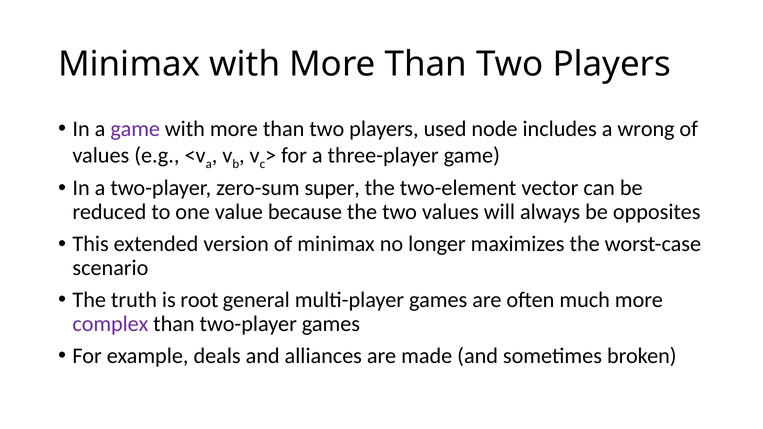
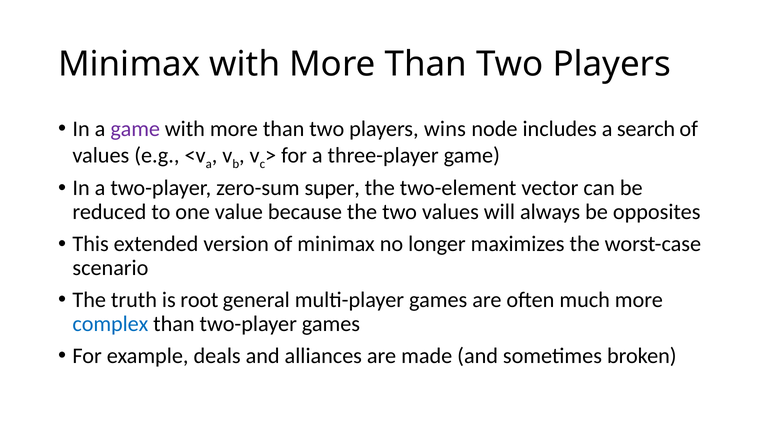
used: used -> wins (445, 129)
wrong: wrong -> search (646, 129)
complex colour: purple -> blue (110, 324)
